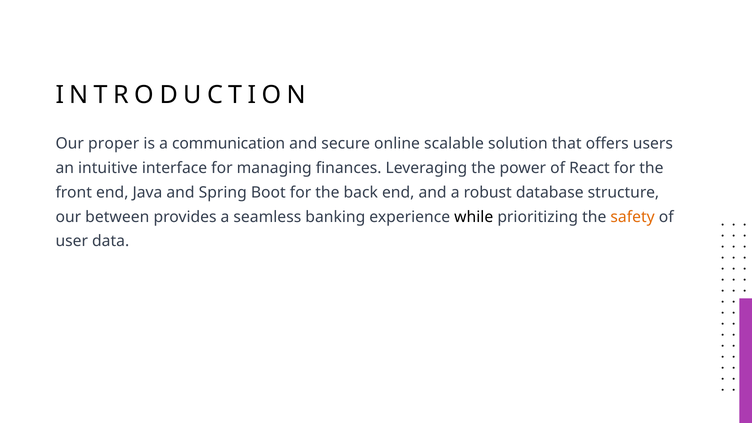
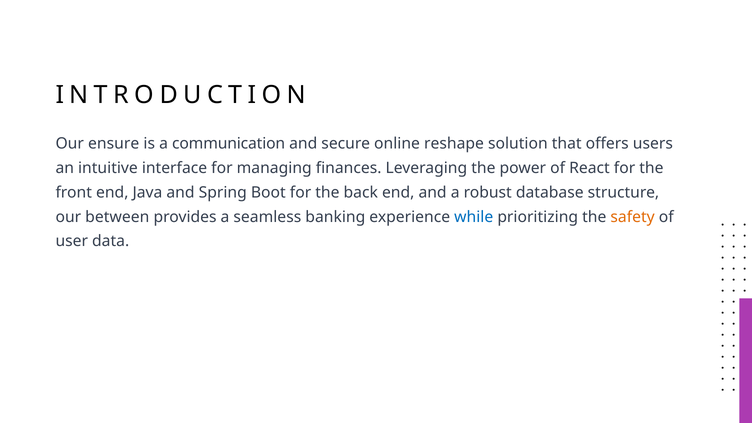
proper: proper -> ensure (114, 144)
scalable: scalable -> reshape (454, 144)
while colour: black -> blue (474, 217)
